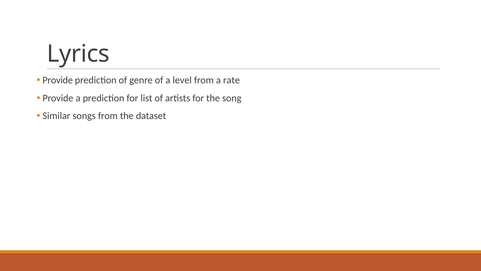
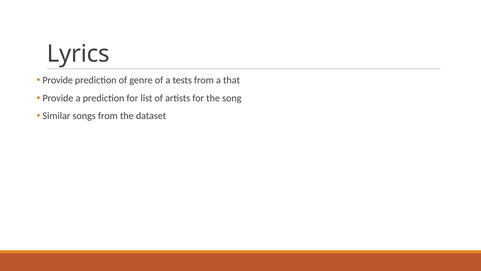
level: level -> tests (182, 80)
rate: rate -> that (232, 80)
